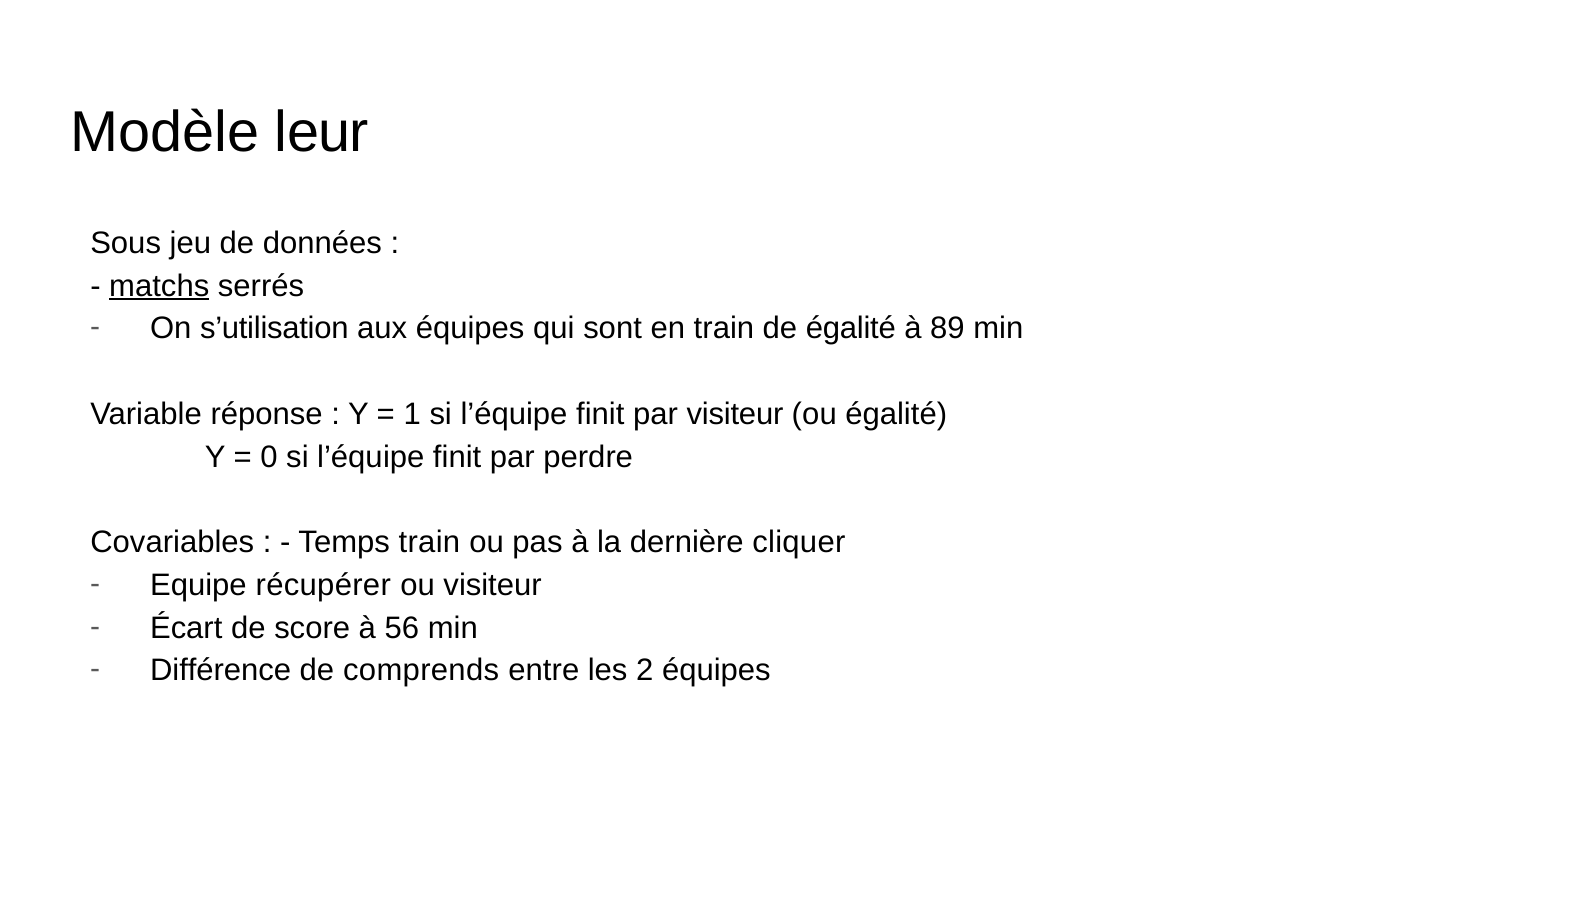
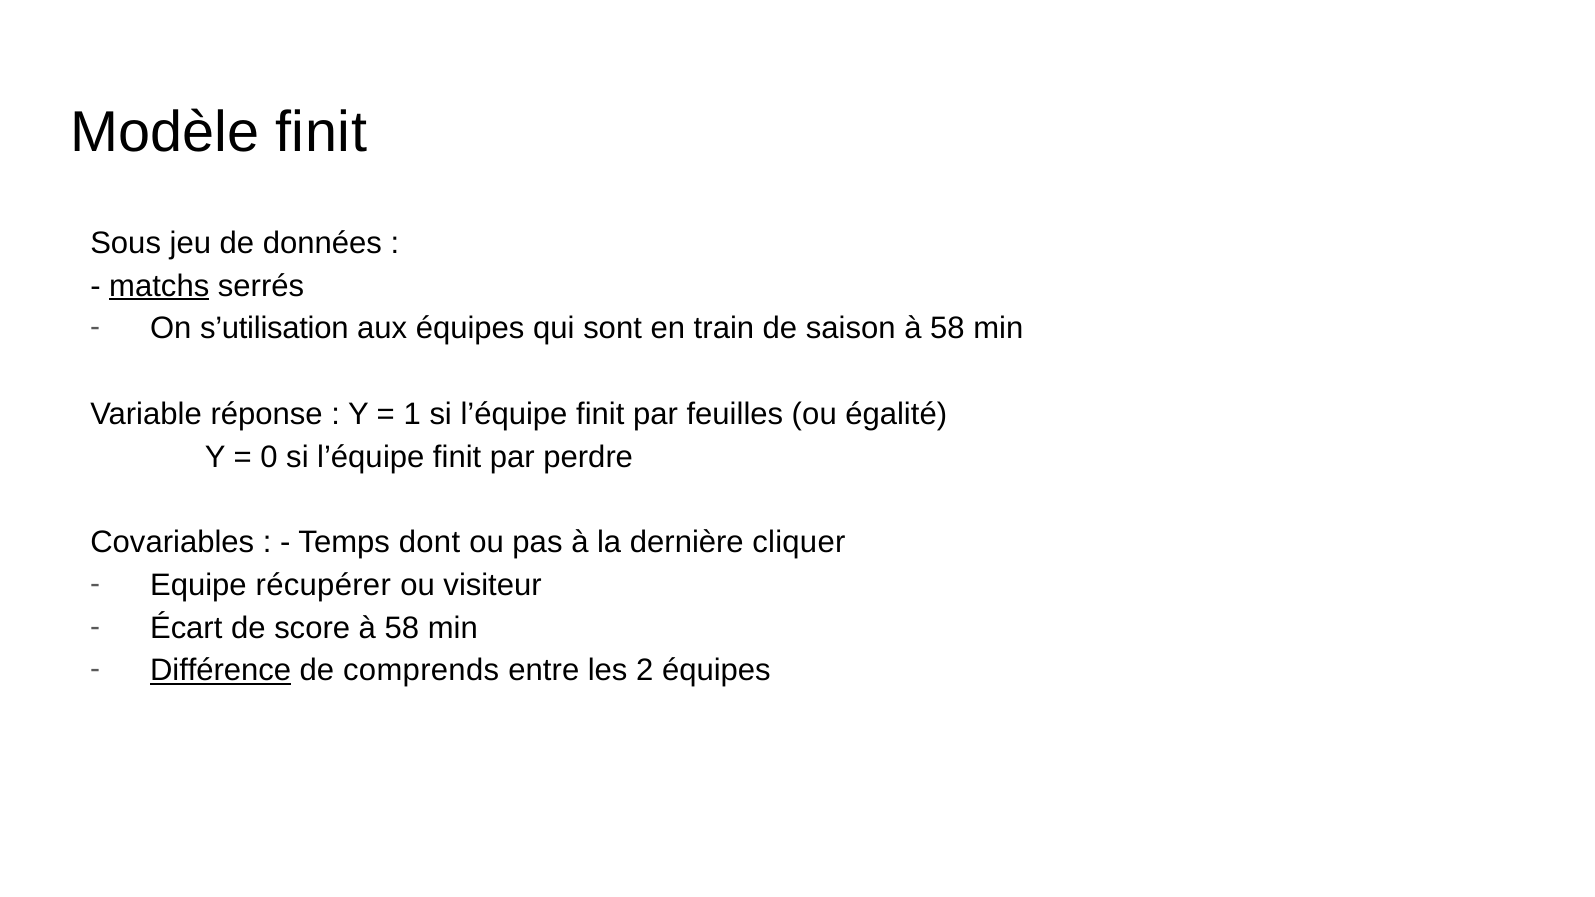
Modèle leur: leur -> finit (321, 132)
de égalité: égalité -> saison (851, 329)
89: 89 -> 58 (947, 329)
par visiteur: visiteur -> feuilles (735, 414)
Temps train: train -> dont (429, 543)
score à 56: 56 -> 58 (402, 628)
Différence underline: none -> present (221, 671)
